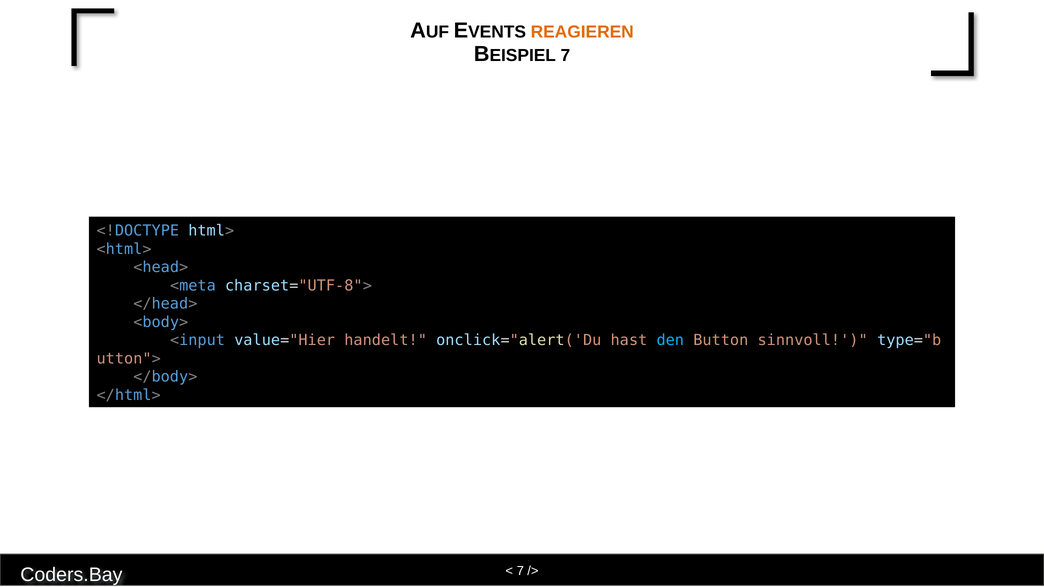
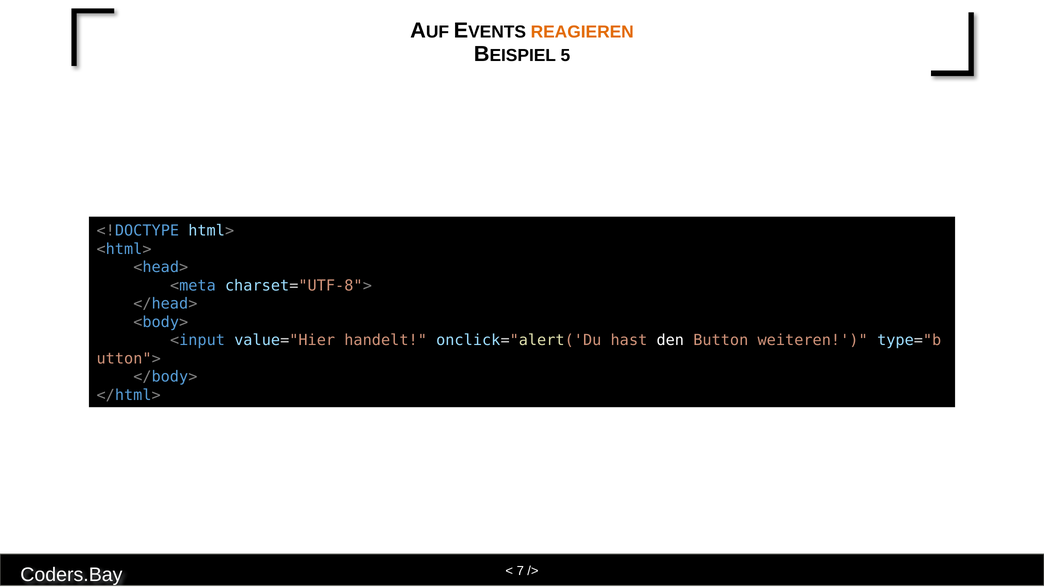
7: 7 -> 5 (565, 56)
den colour: light blue -> white (670, 341)
sinnvoll: sinnvoll -> weiteren (813, 341)
